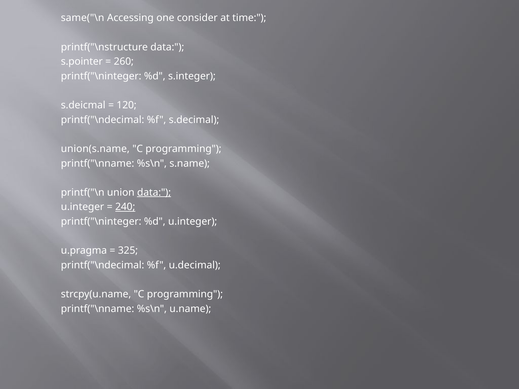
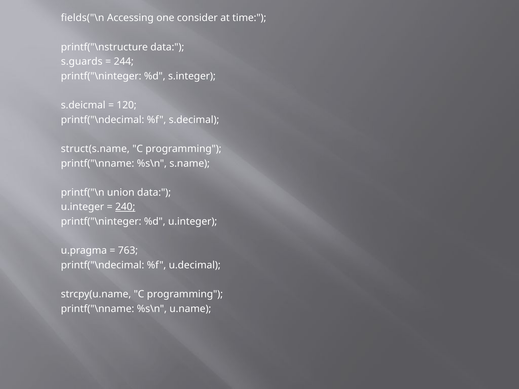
same("\n: same("\n -> fields("\n (83, 18)
s.pointer: s.pointer -> s.guards (82, 62)
260: 260 -> 244 (124, 62)
union(s.name: union(s.name -> struct(s.name (95, 149)
data underline: present -> none (154, 193)
325: 325 -> 763 (128, 251)
